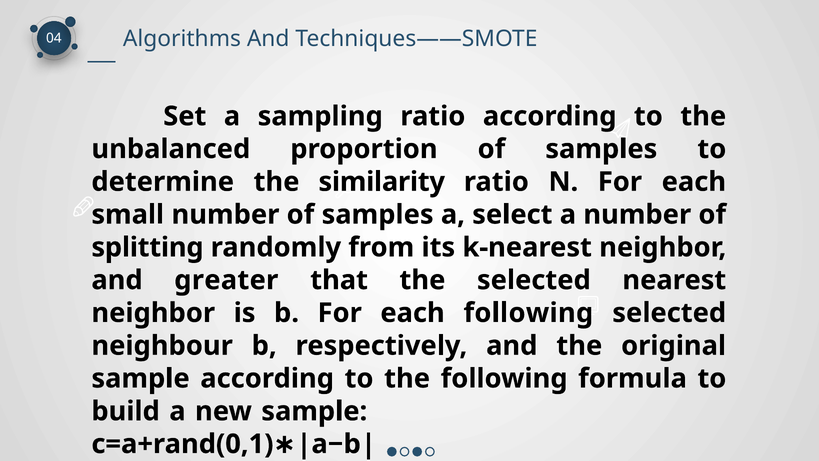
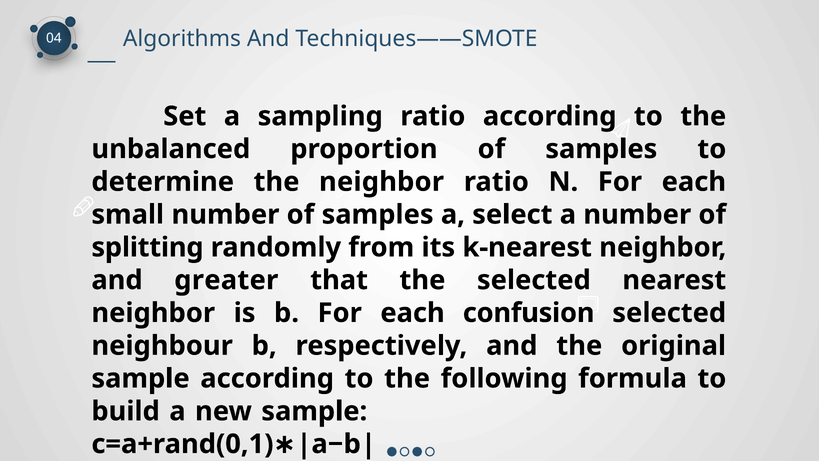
the similarity: similarity -> neighbor (382, 182)
each following: following -> confusion (529, 313)
